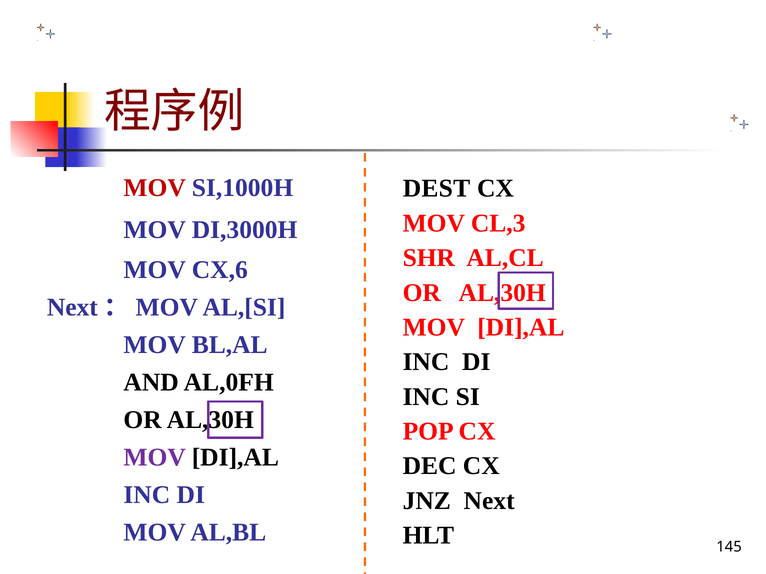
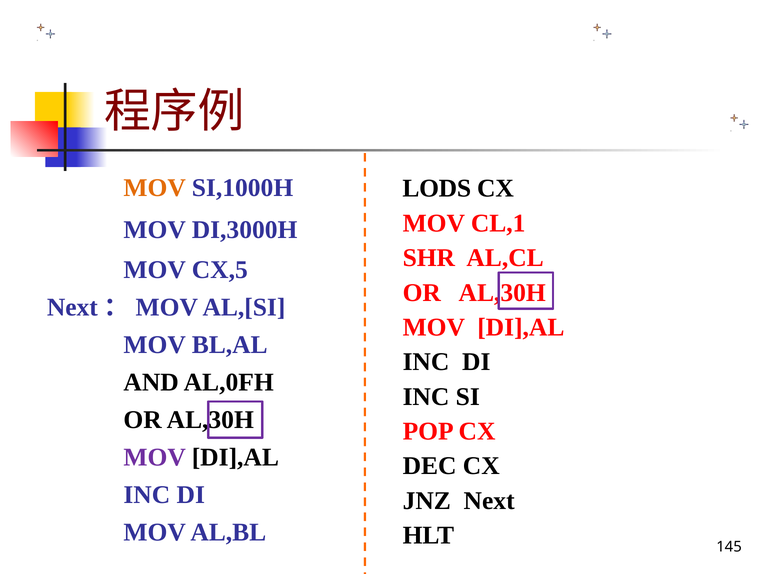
MOV colour: red -> orange (155, 188)
DEST: DEST -> LODS (437, 189)
CL,3: CL,3 -> CL,1 (498, 223)
CX,6: CX,6 -> CX,5 (220, 270)
